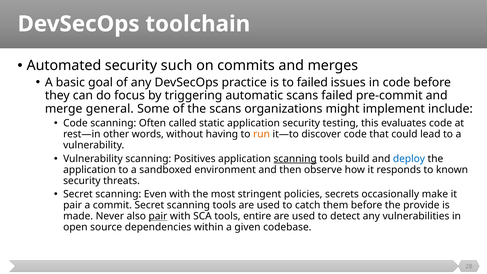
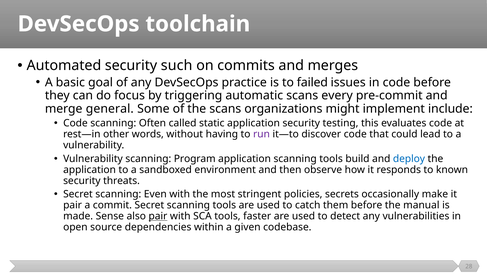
scans failed: failed -> every (337, 96)
run colour: orange -> purple (262, 134)
Positives: Positives -> Program (195, 159)
scanning underline: present -> none (295, 159)
provide: provide -> manual (421, 205)
Never: Never -> Sense (110, 216)
entire: entire -> faster (257, 216)
